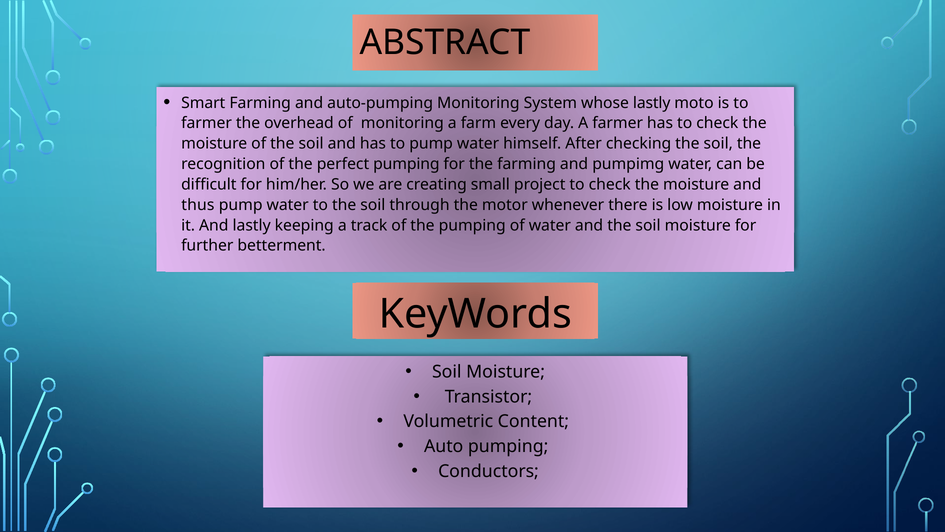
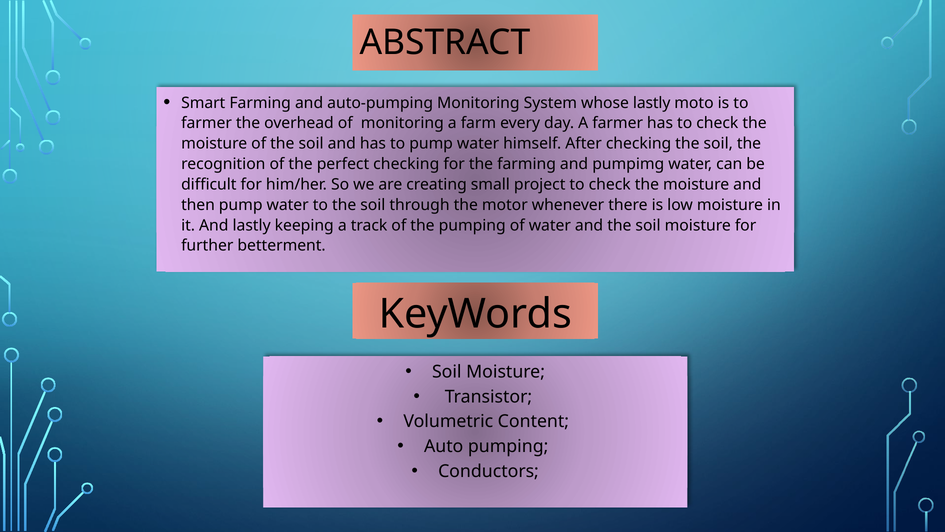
perfect pumping: pumping -> checking (406, 164)
thus: thus -> then (198, 205)
